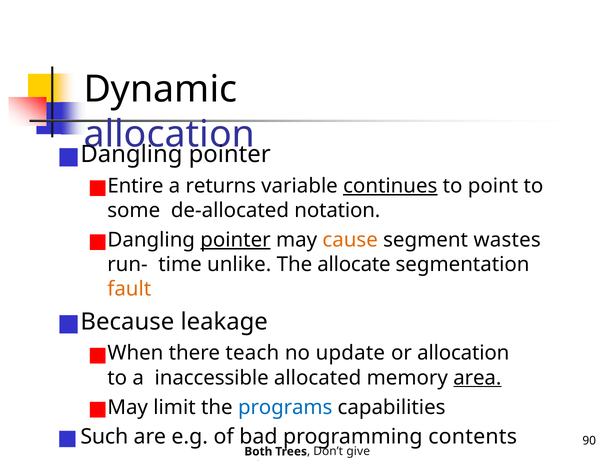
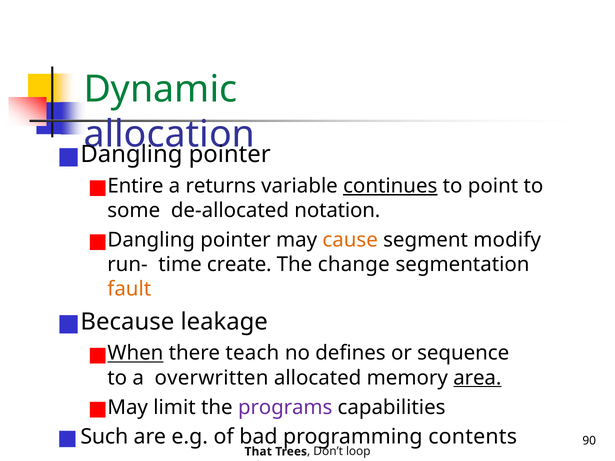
Dynamic colour: black -> green (160, 89)
pointer underline: present -> none (235, 240)
wastes: wastes -> modify (507, 240)
unlike: unlike -> create (239, 265)
allocate: allocate -> change (354, 265)
When underline: none -> present (135, 353)
update: update -> defines (350, 353)
or allocation: allocation -> sequence (463, 353)
inaccessible: inaccessible -> overwritten (212, 378)
programs colour: blue -> purple (285, 407)
Both: Both -> That (258, 452)
give: give -> loop (358, 452)
